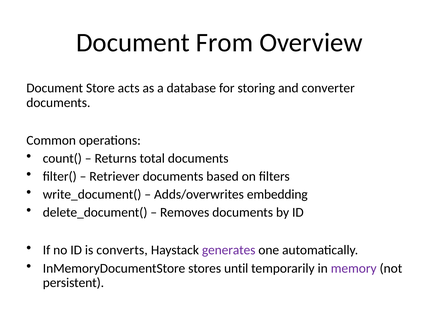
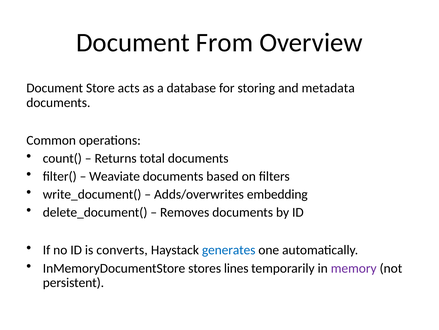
converter: converter -> metadata (328, 88)
Retriever: Retriever -> Weaviate (115, 176)
generates colour: purple -> blue (229, 250)
until: until -> lines (236, 268)
